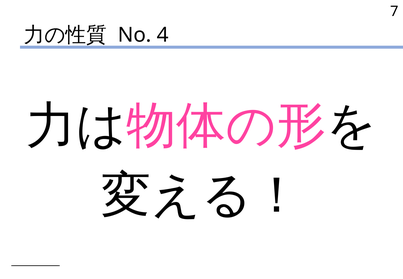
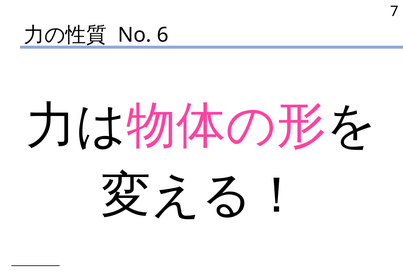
4: 4 -> 6 (163, 35)
